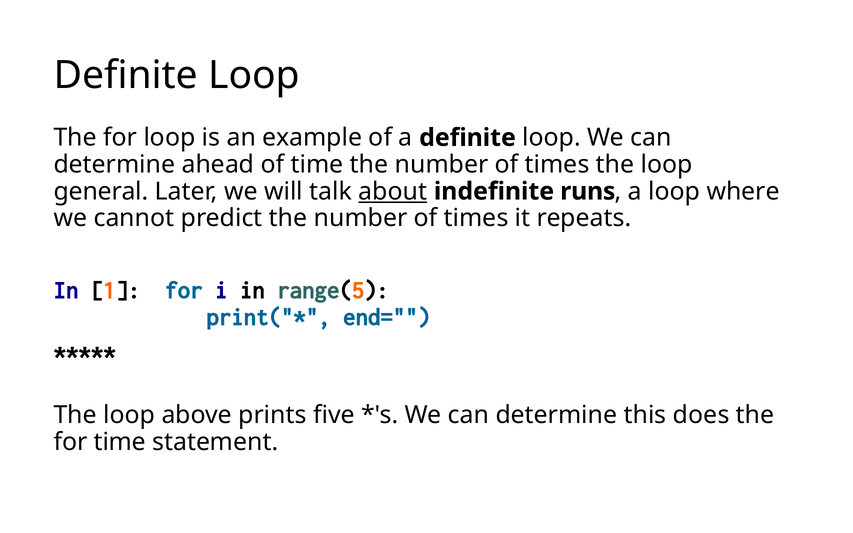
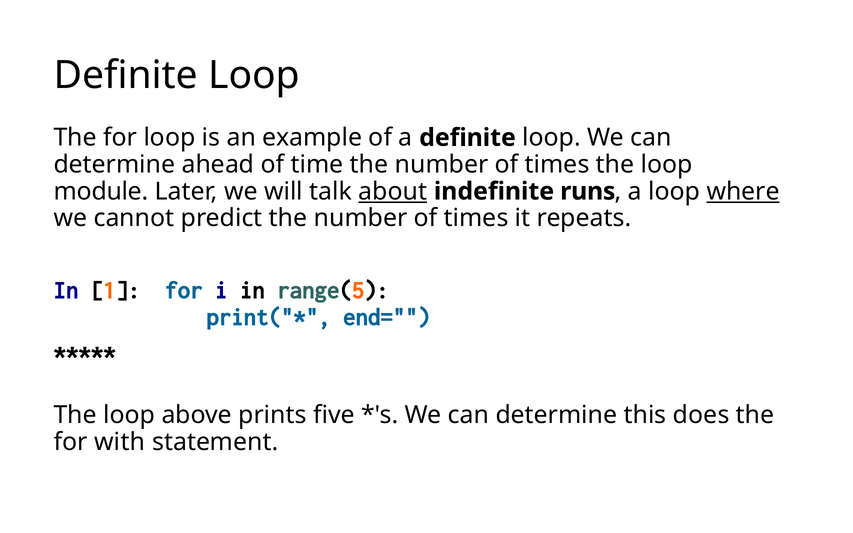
general: general -> module (101, 191)
where underline: none -> present (743, 191)
for time: time -> with (120, 442)
